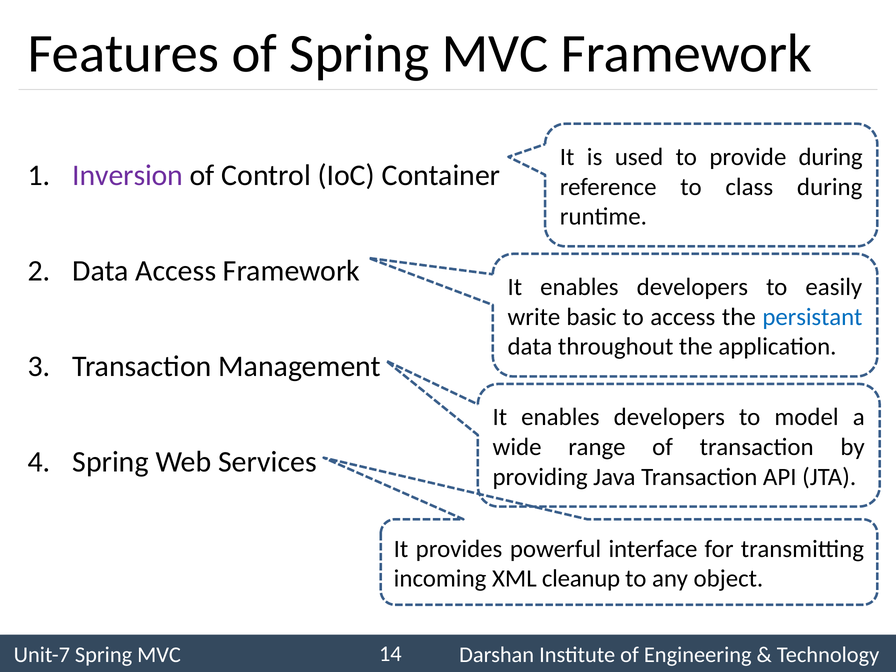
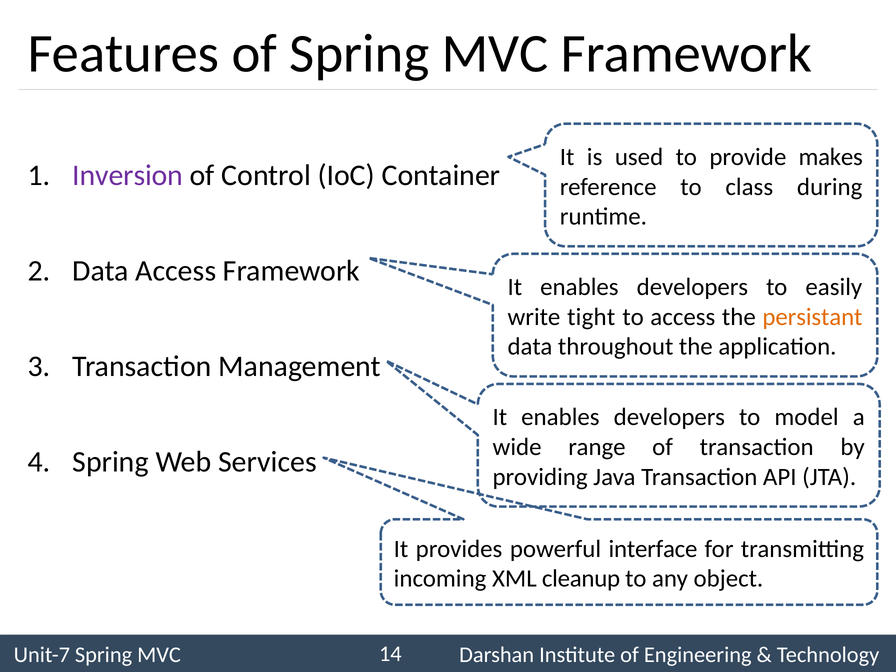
provide during: during -> makes (831, 157)
basic: basic -> tight (591, 317)
persistant colour: blue -> orange (812, 317)
